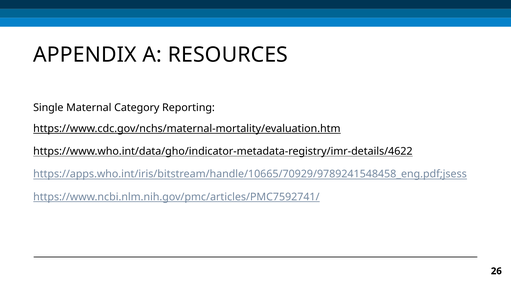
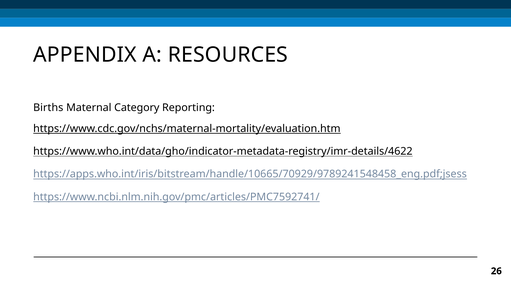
Single: Single -> Births (48, 108)
